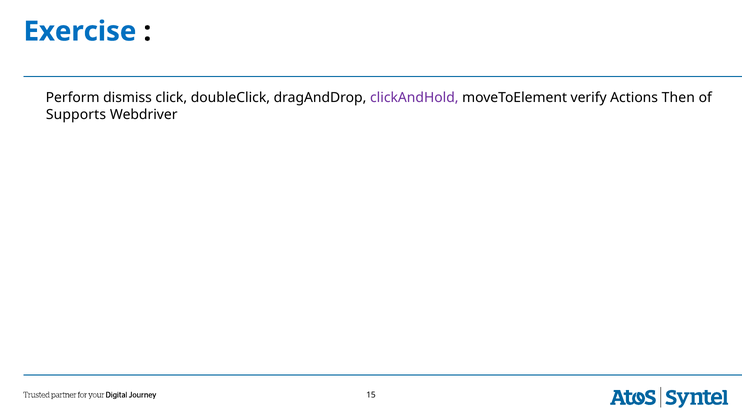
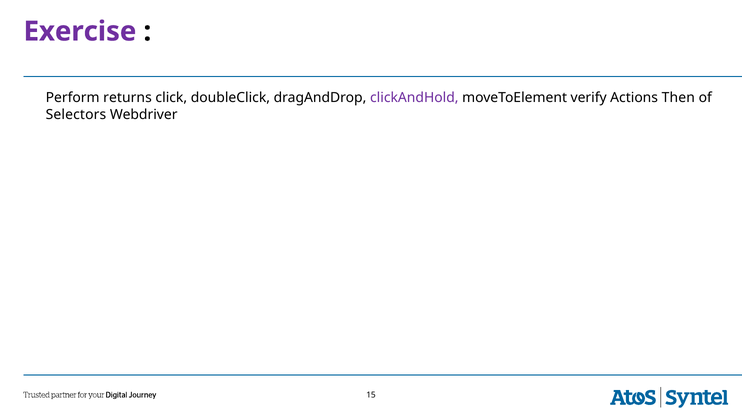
Exercise colour: blue -> purple (80, 31)
dismiss: dismiss -> returns (128, 98)
Supports: Supports -> Selectors (76, 115)
